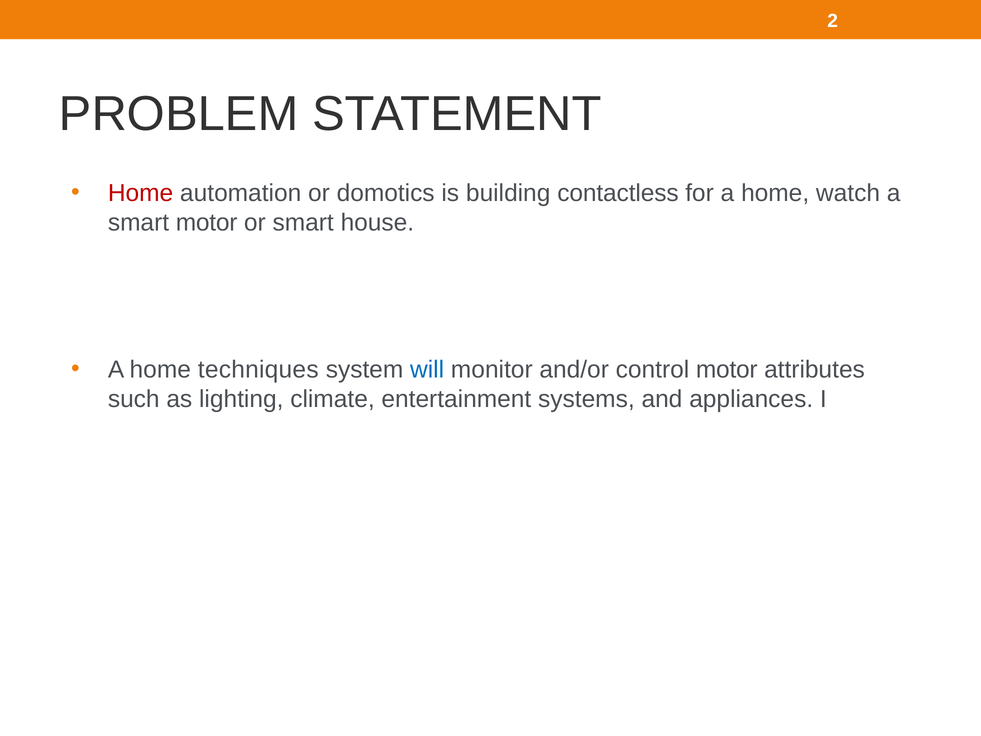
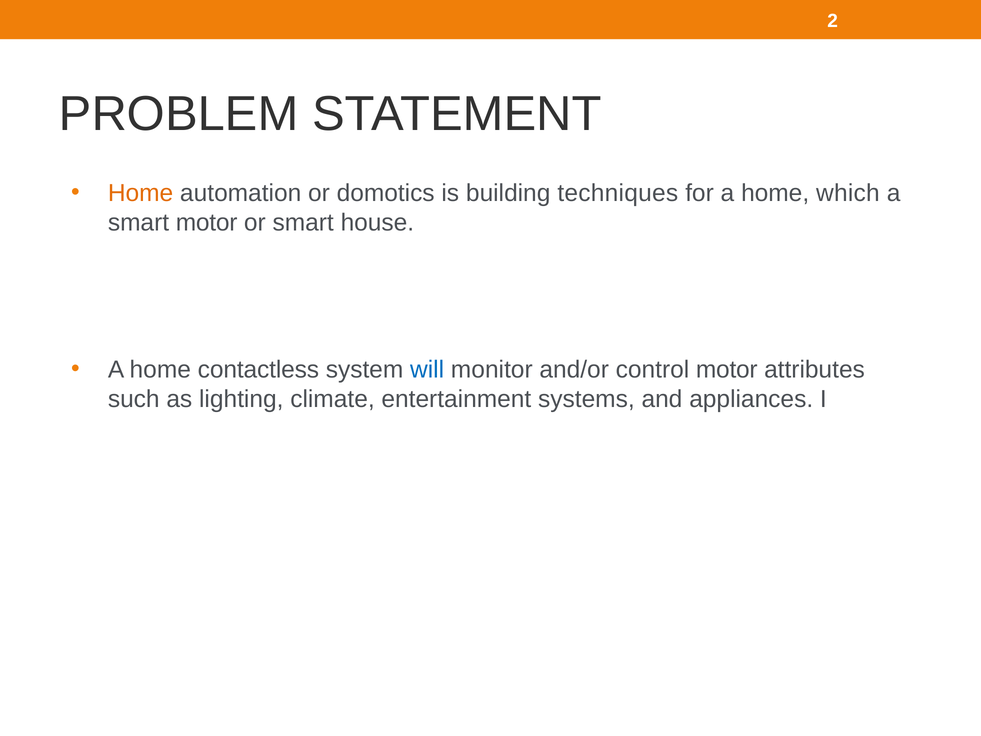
Home colour: red -> orange (141, 193)
contactless: contactless -> techniques (618, 193)
watch: watch -> which (848, 193)
techniques: techniques -> contactless (258, 370)
